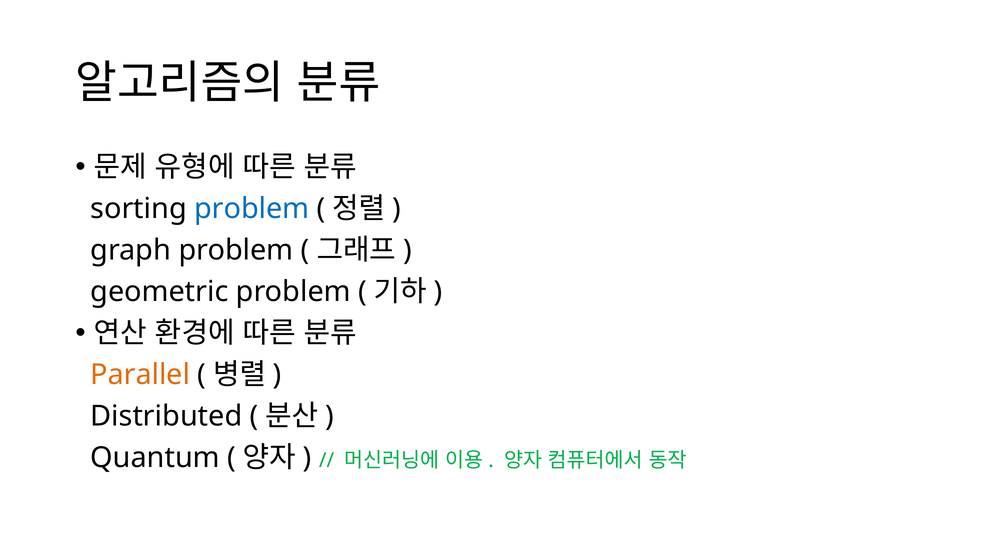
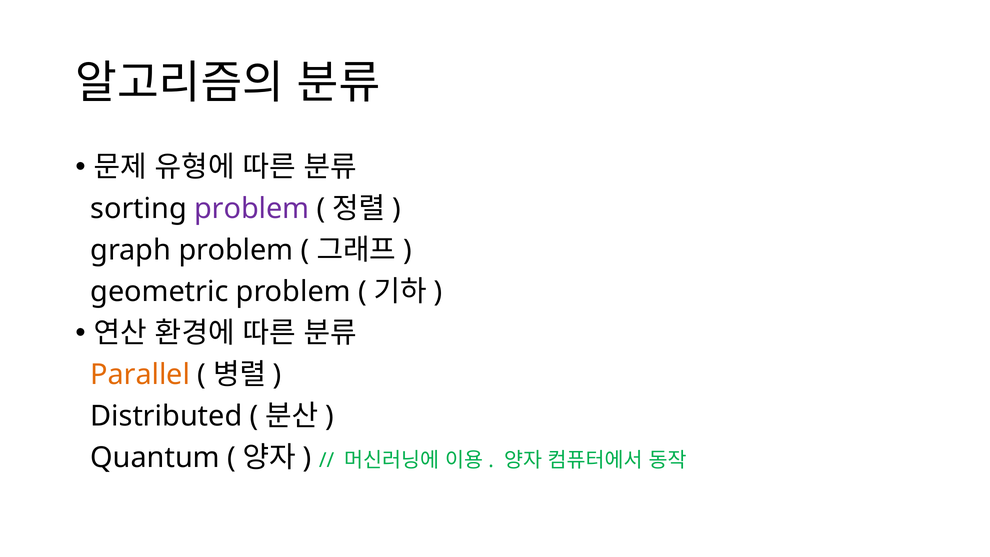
problem colour: blue -> purple (252, 209)
